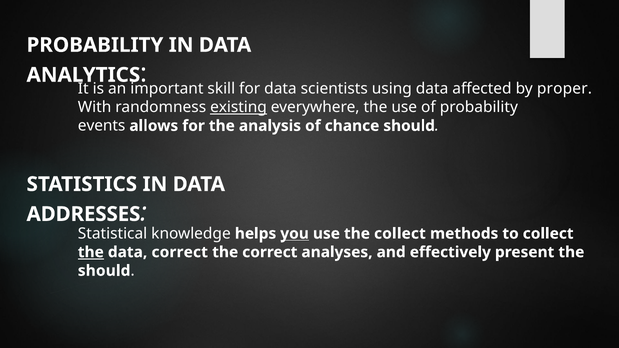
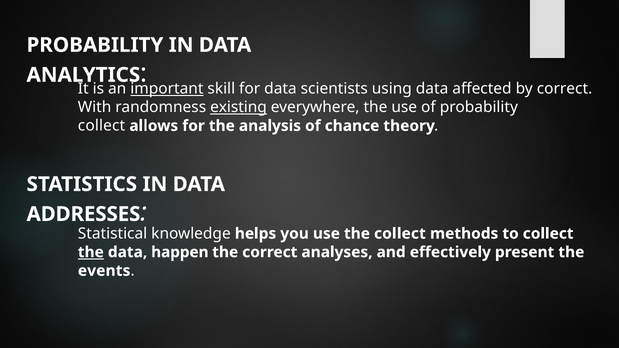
important underline: none -> present (167, 89)
by proper: proper -> correct (565, 89)
events: events -> collect (102, 126)
chance should: should -> theory (409, 126)
you underline: present -> none (295, 234)
data correct: correct -> happen (180, 252)
should: should -> events (104, 271)
